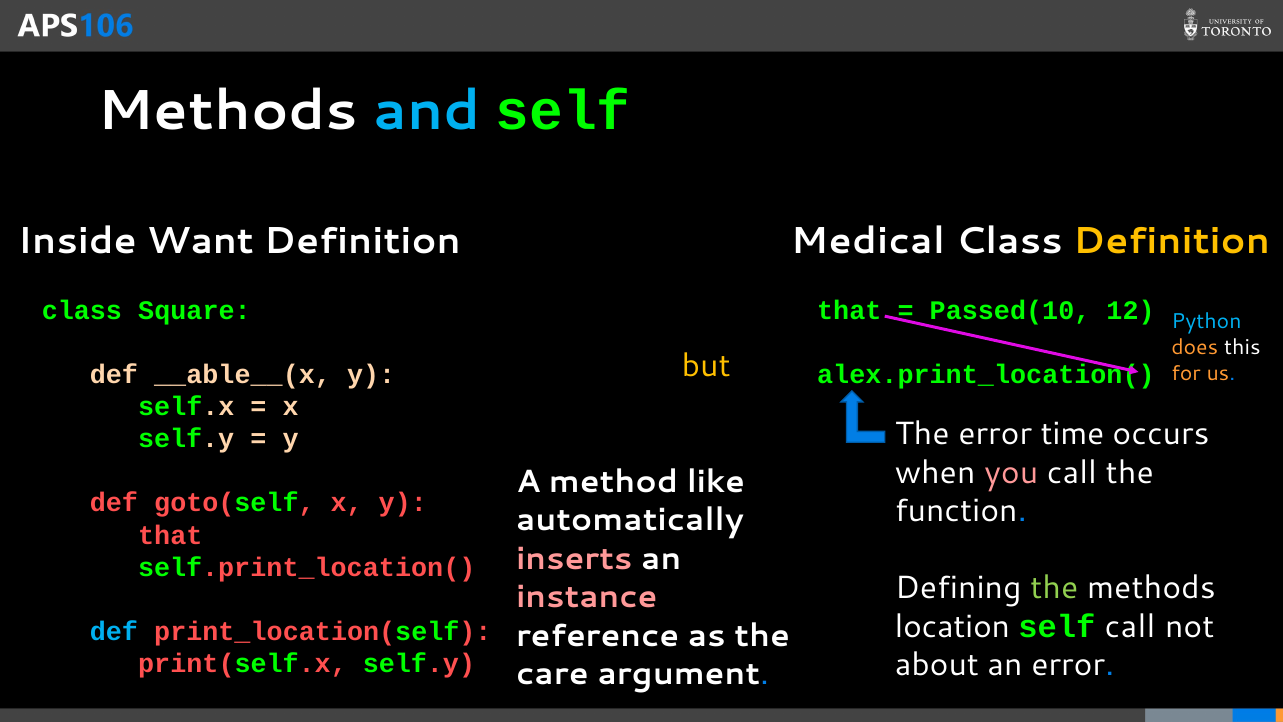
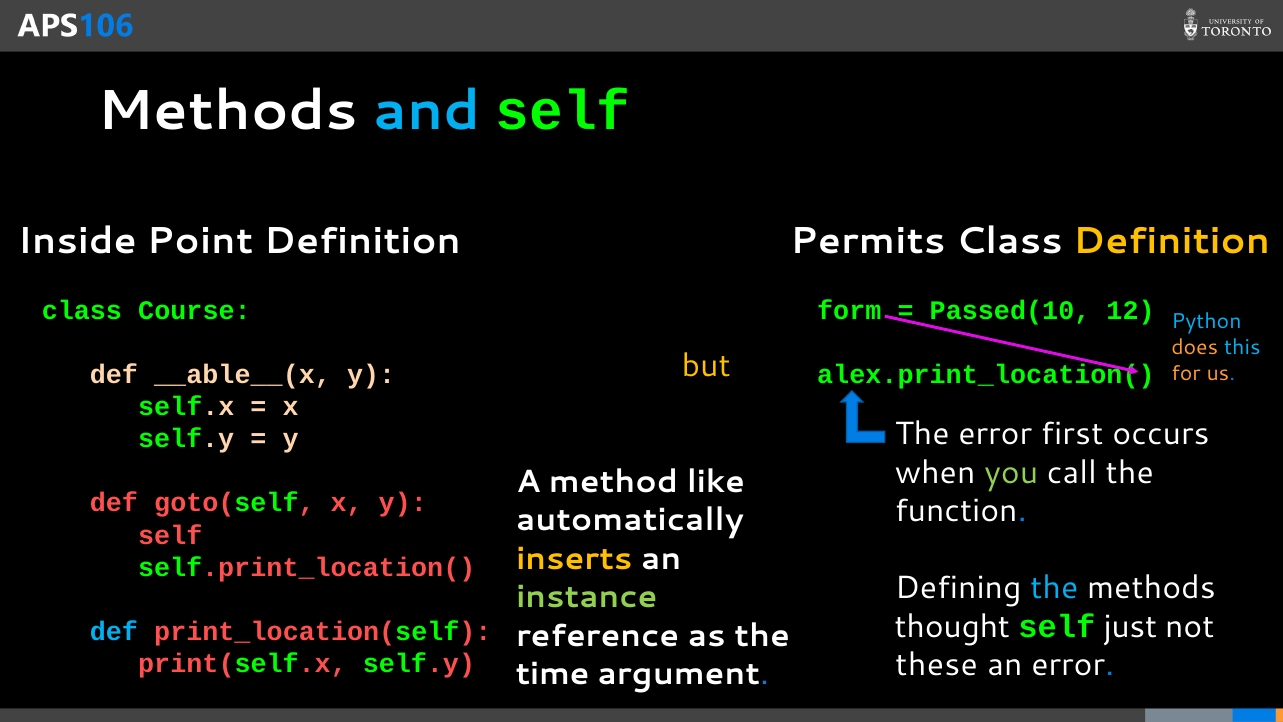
Want: Want -> Point (200, 241)
Medical: Medical -> Permits (868, 241)
Square: Square -> Course (194, 310)
that: that -> form (849, 310)
this colour: white -> light blue (1242, 347)
time: time -> first (1072, 434)
you colour: pink -> light green (1011, 473)
that: that -> self (170, 535)
inserts colour: pink -> yellow (574, 558)
the colour: light green -> light blue (1054, 588)
instance colour: pink -> light green (587, 597)
location: location -> thought (952, 627)
self call: call -> just (1130, 627)
about: about -> these (937, 665)
care: care -> time (553, 674)
